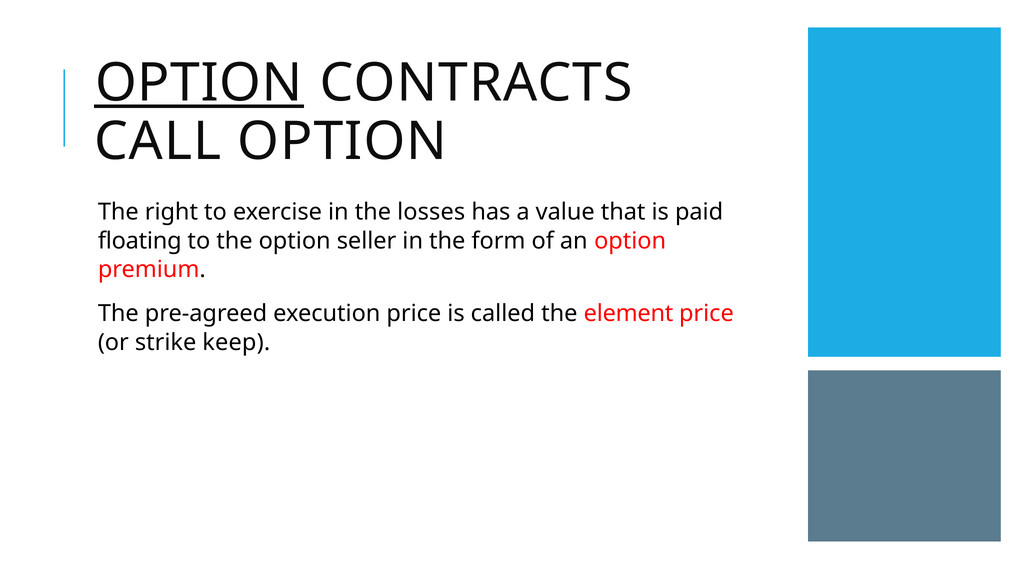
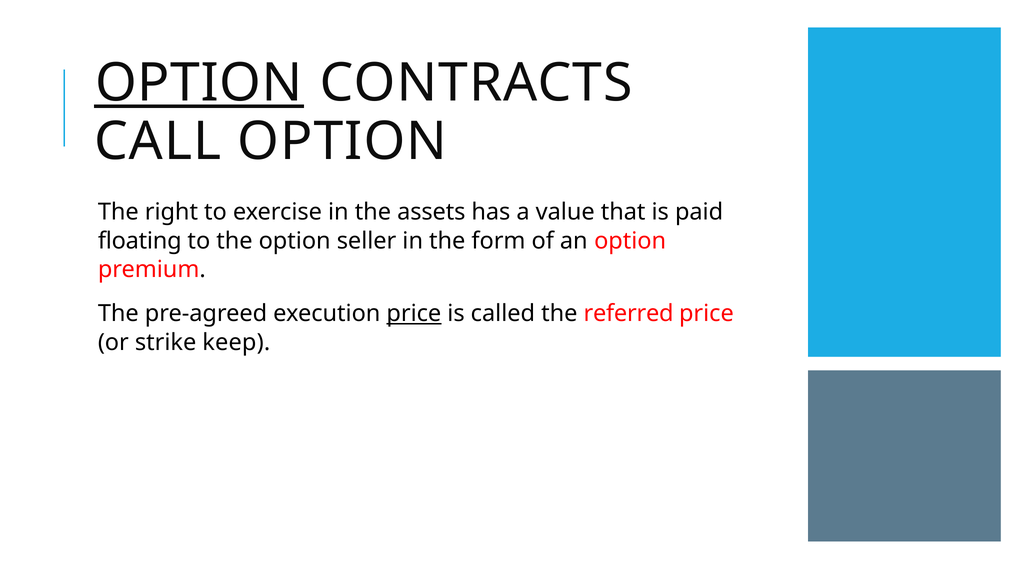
losses: losses -> assets (431, 212)
price underline: none -> present (414, 314)
element: element -> referred (629, 314)
